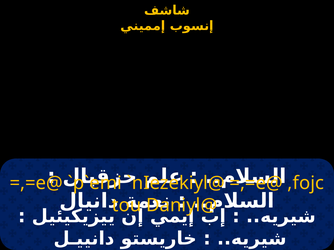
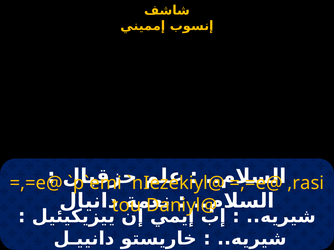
,fojc: ,fojc -> ,rasi (306, 183)
